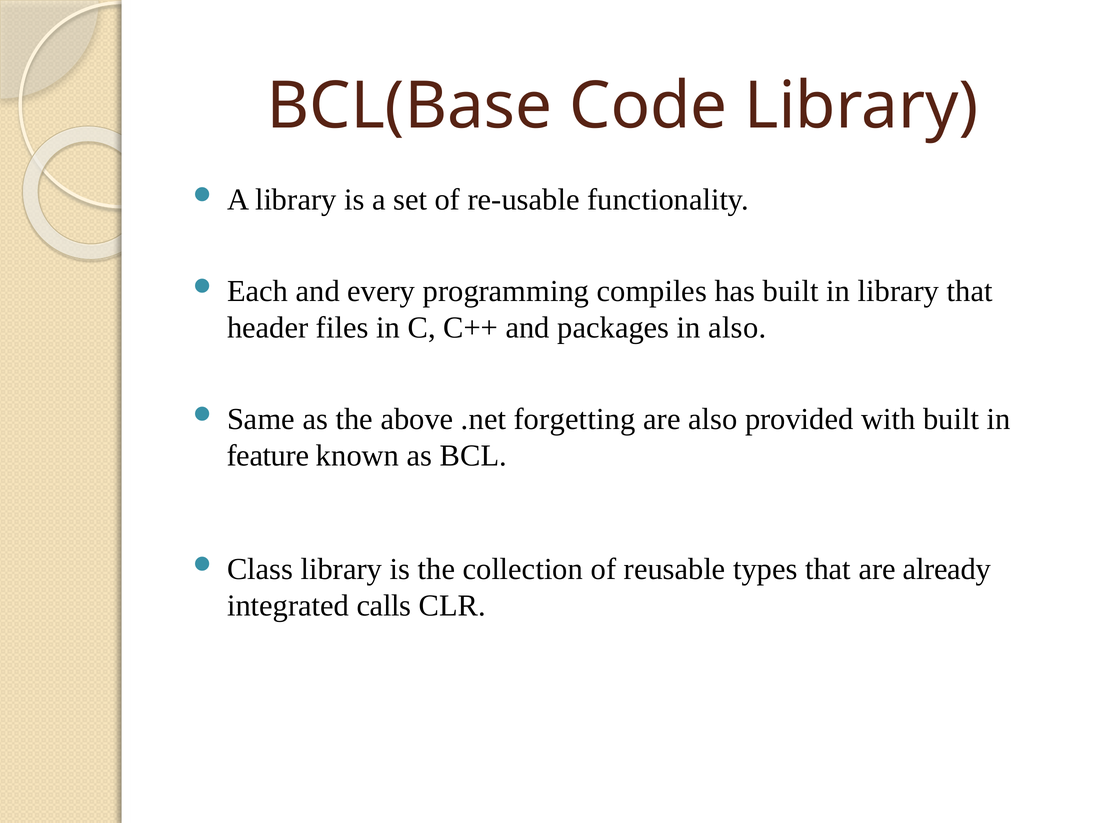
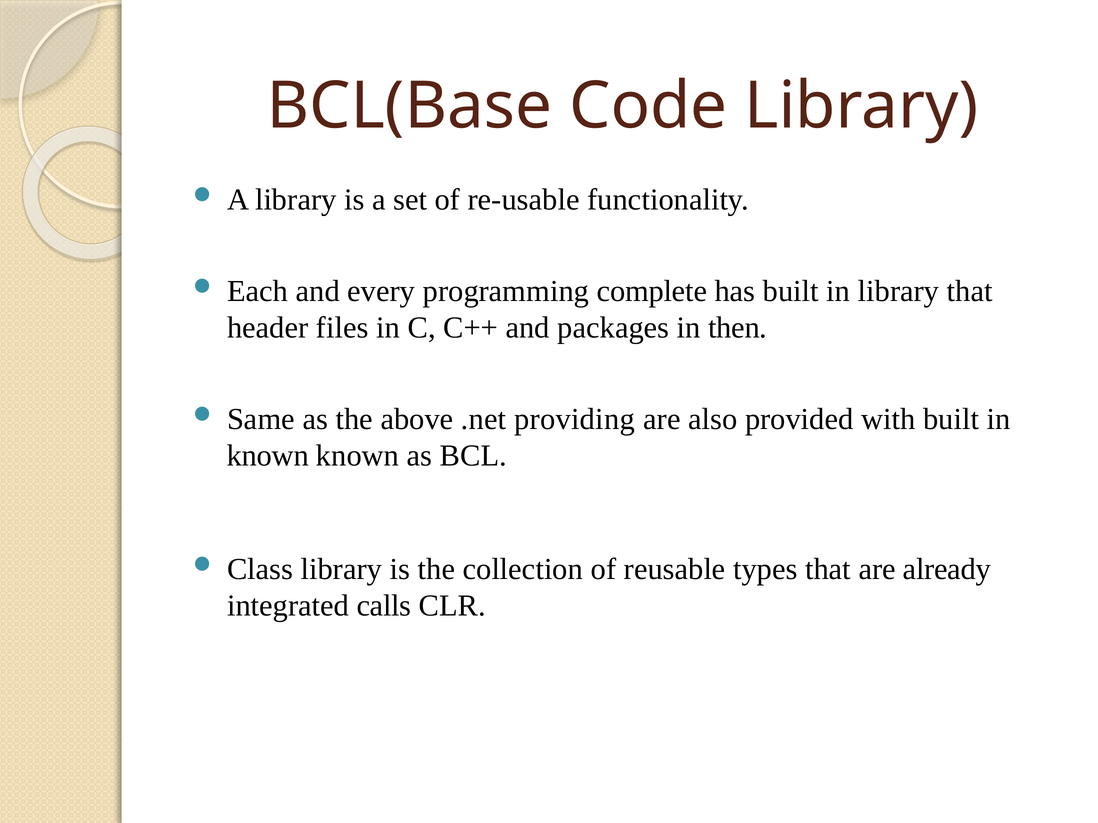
compiles: compiles -> complete (652, 291)
in also: also -> then (738, 328)
forgetting: forgetting -> providing (575, 419)
feature: feature -> known (268, 456)
